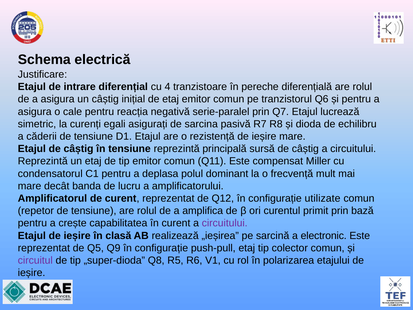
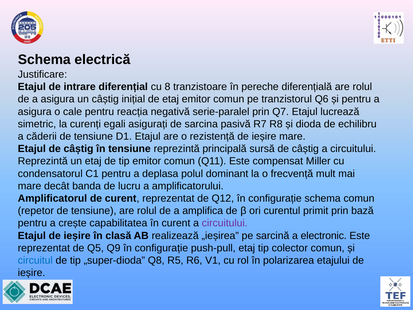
4: 4 -> 8 (167, 87)
configurație utilizate: utilizate -> schema (323, 198)
circuitul colour: purple -> blue (35, 260)
